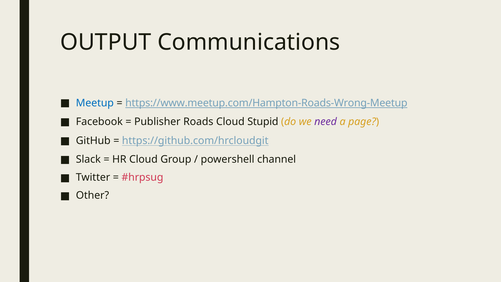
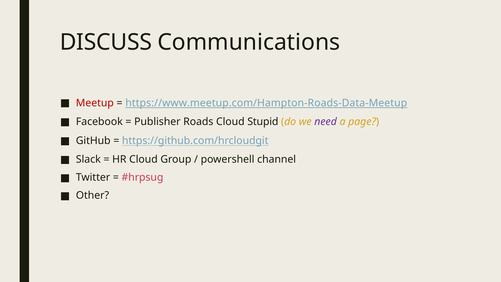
OUTPUT: OUTPUT -> DISCUSS (106, 42)
Meetup colour: blue -> red (95, 103)
https://www.meetup.com/Hampton-Roads-Wrong-Meetup: https://www.meetup.com/Hampton-Roads-Wrong-Meetup -> https://www.meetup.com/Hampton-Roads-Data-Meetup (266, 103)
